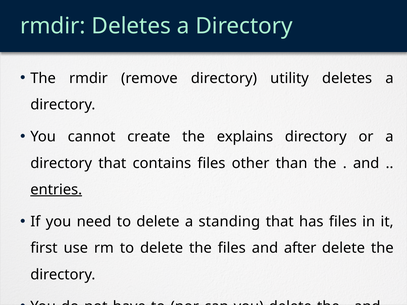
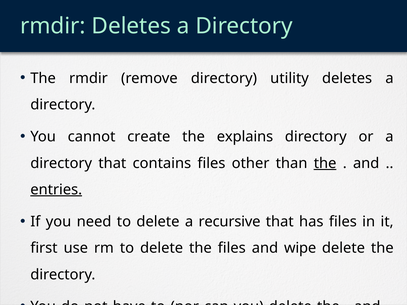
the underline: none -> present (325, 163)
standing: standing -> recursive (230, 222)
after: after -> wipe (300, 248)
